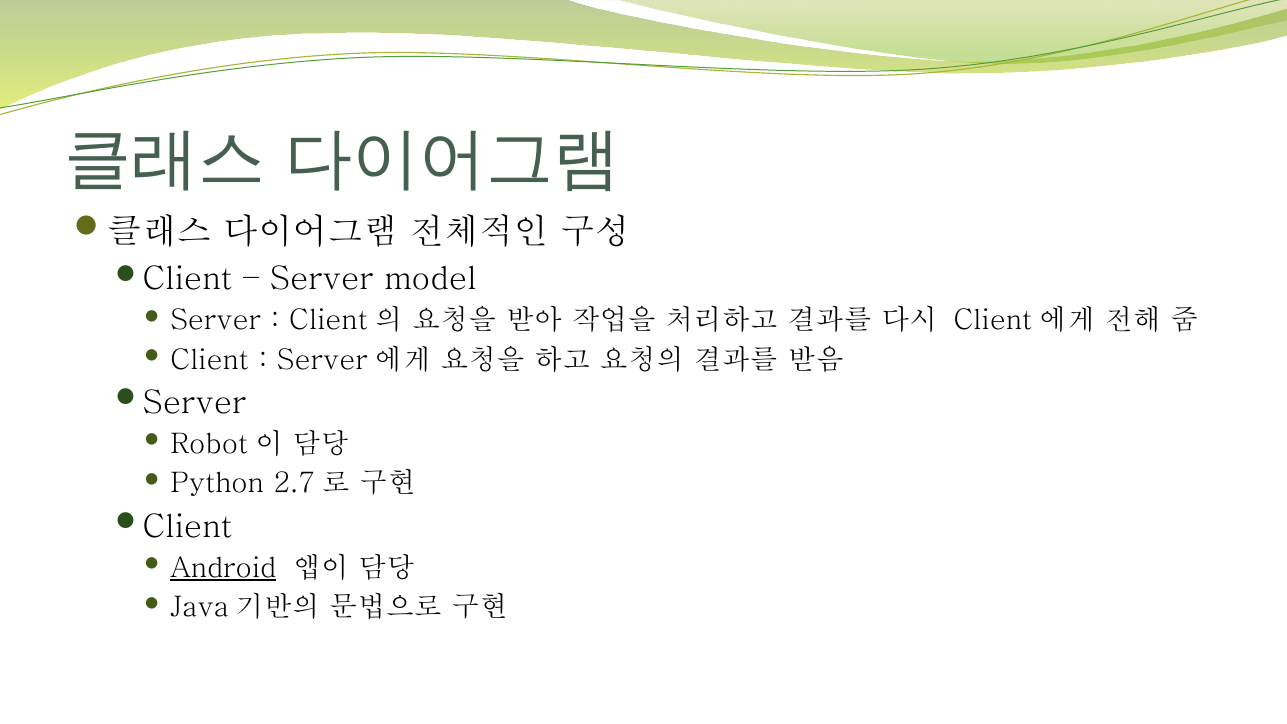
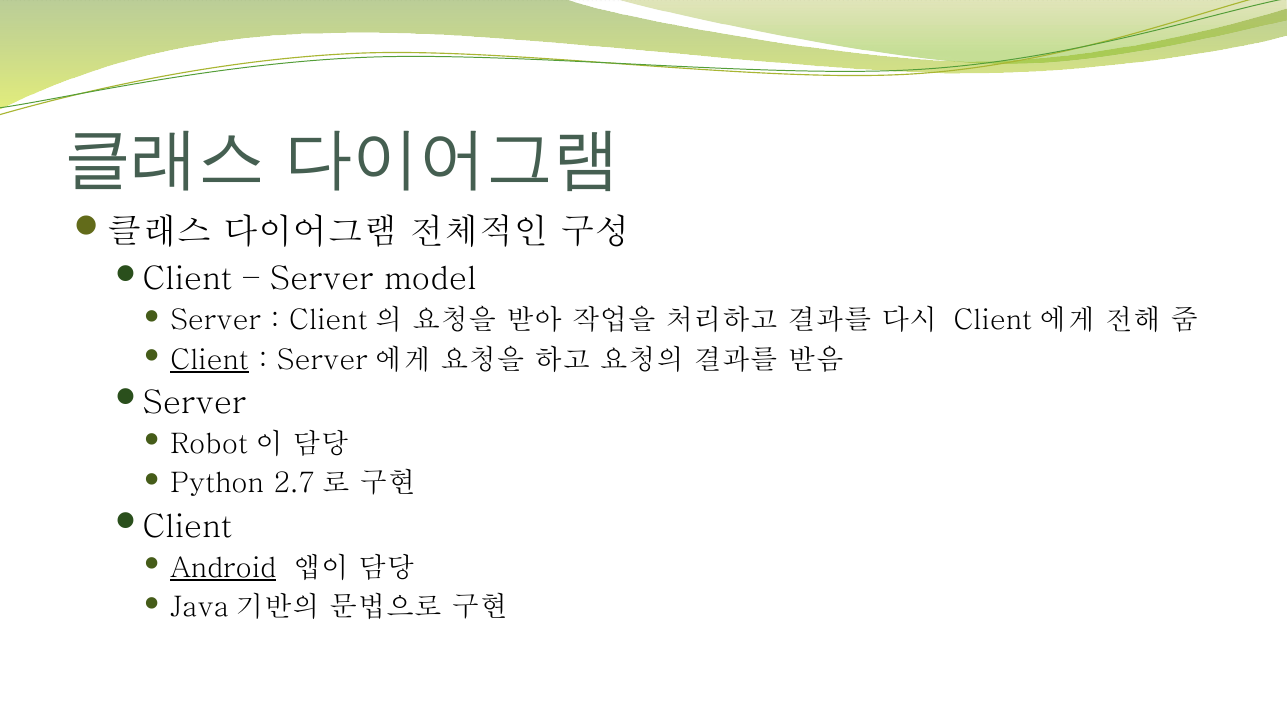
Client underline: none -> present (210, 360)
